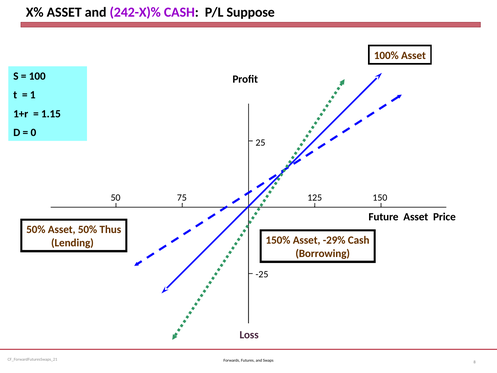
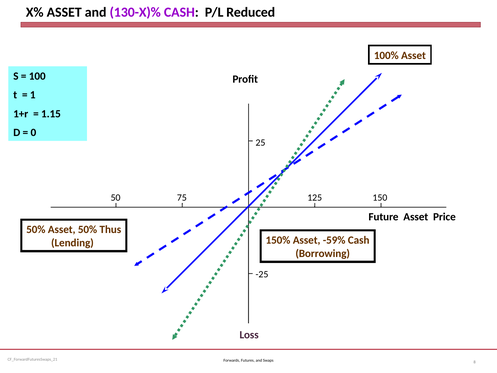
242-X)%: 242-X)% -> 130-X)% (135, 12)
Suppose: Suppose -> Reduced (251, 12)
-29%: -29% -> -59% (334, 240)
